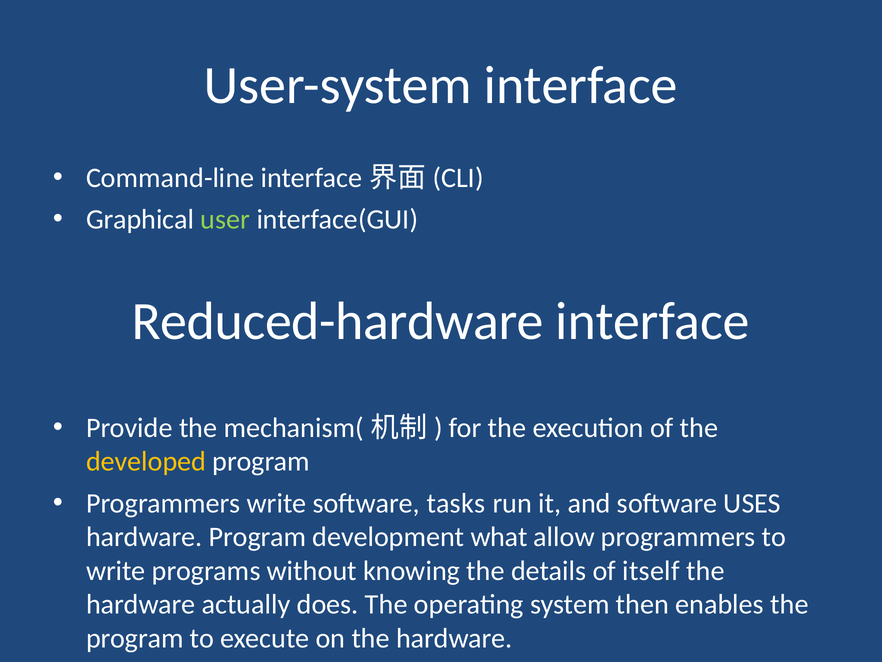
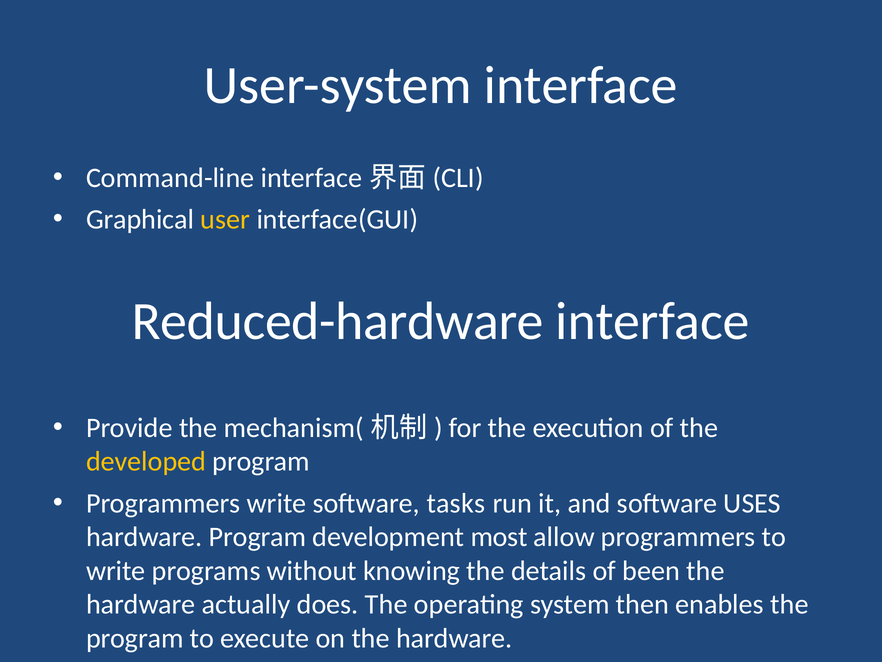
user colour: light green -> yellow (225, 219)
what: what -> most (499, 537)
itself: itself -> been (651, 570)
